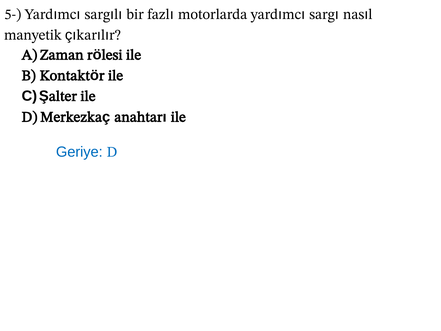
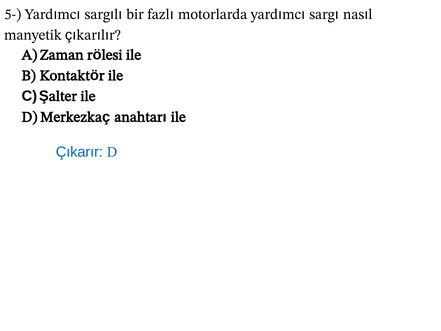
Geriye: Geriye -> Çıkarır (79, 152)
